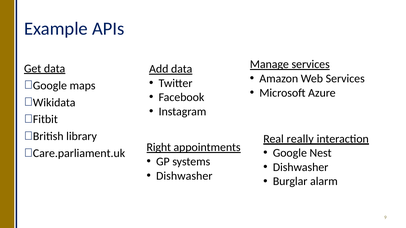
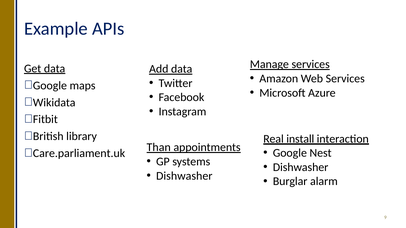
really: really -> install (300, 139)
Right: Right -> Than (159, 148)
